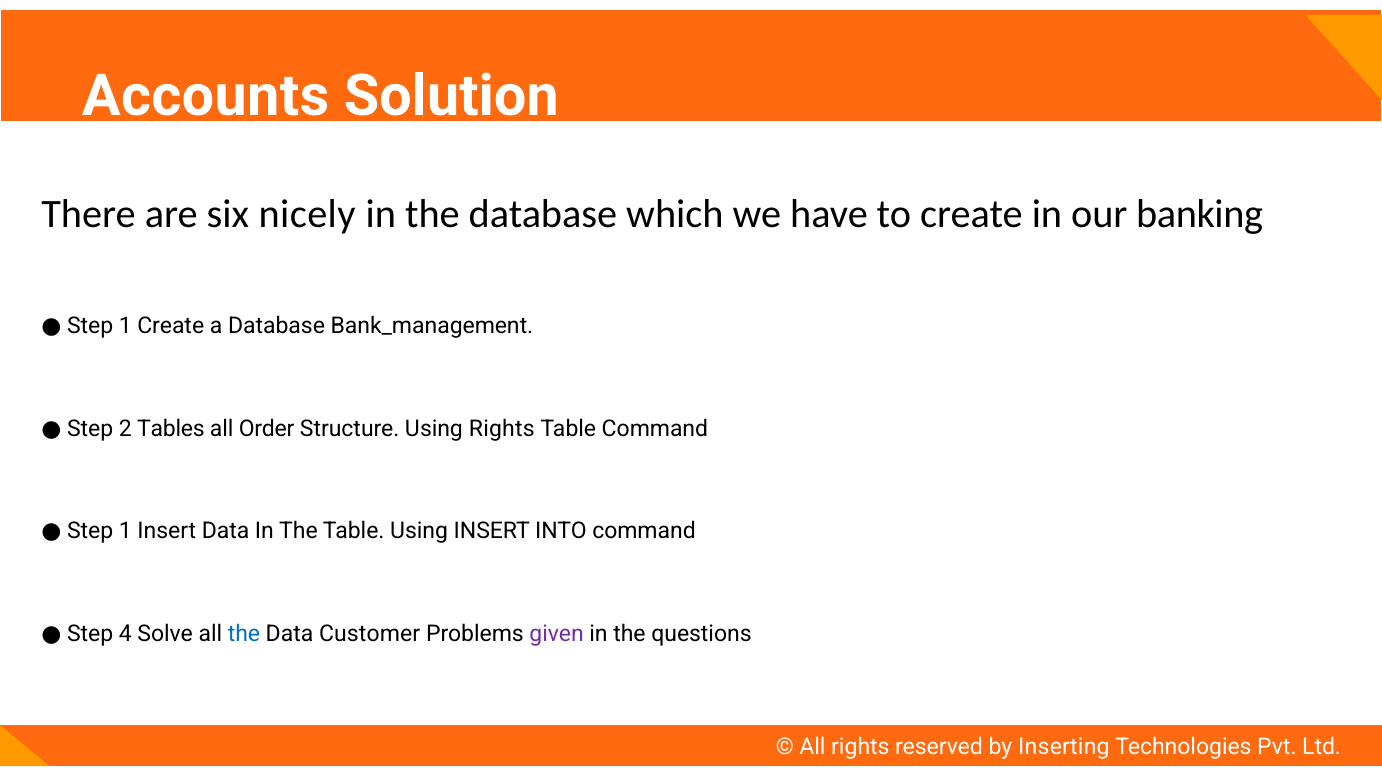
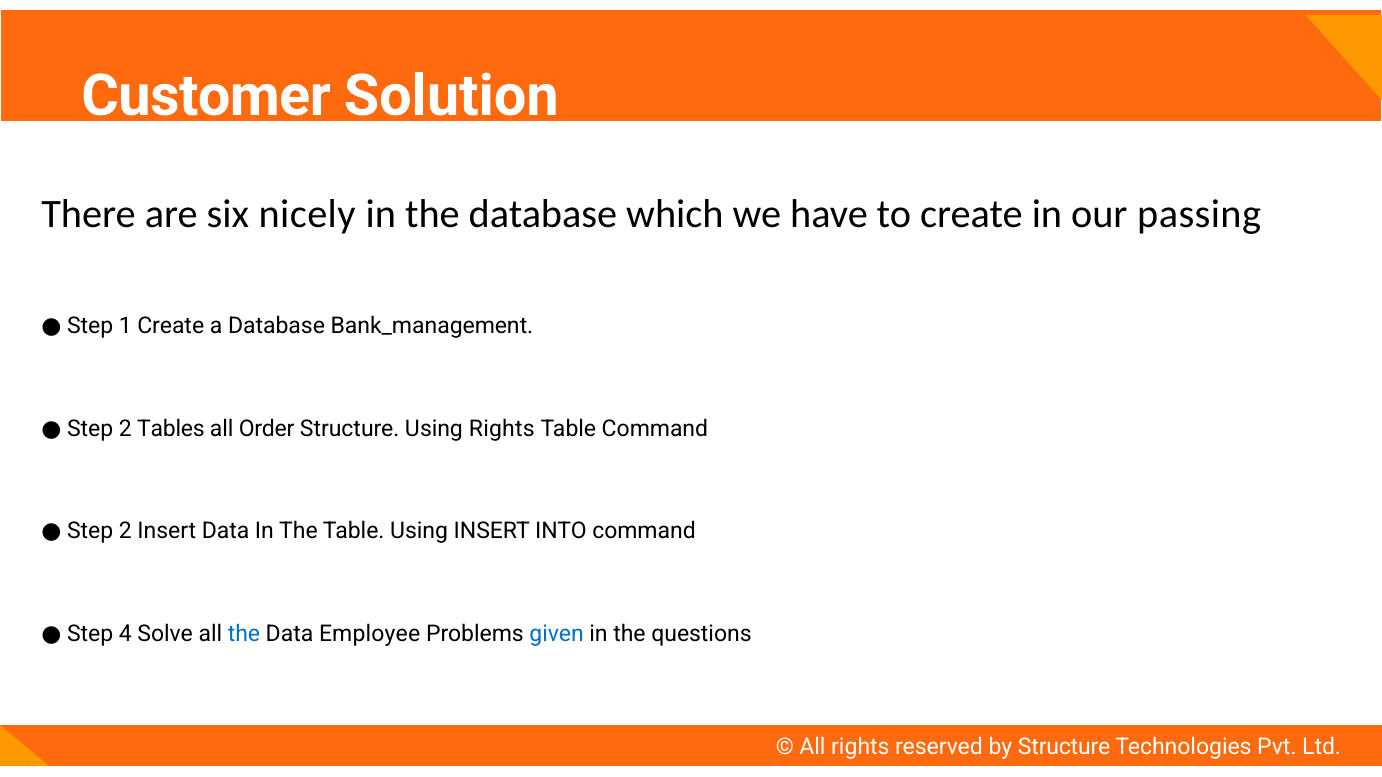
Accounts: Accounts -> Customer (206, 96)
banking: banking -> passing (1199, 214)
1: 1 -> 2 (125, 531)
Customer: Customer -> Employee (370, 634)
given colour: purple -> blue (557, 634)
by Inserting: Inserting -> Structure (1064, 748)
